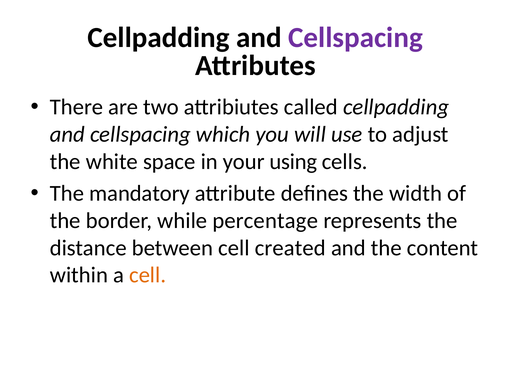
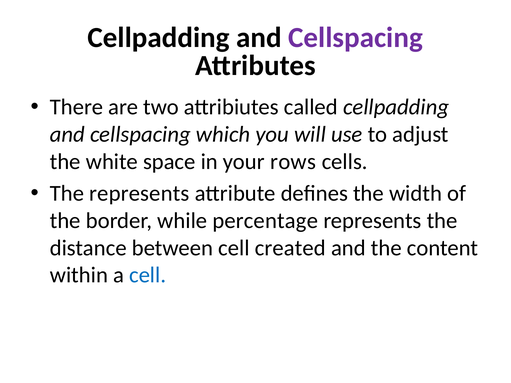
using: using -> rows (293, 162)
The mandatory: mandatory -> represents (139, 194)
cell colour: orange -> blue (148, 275)
